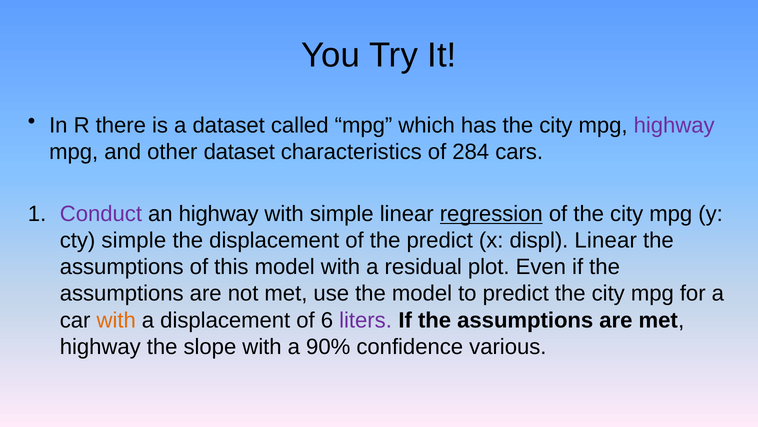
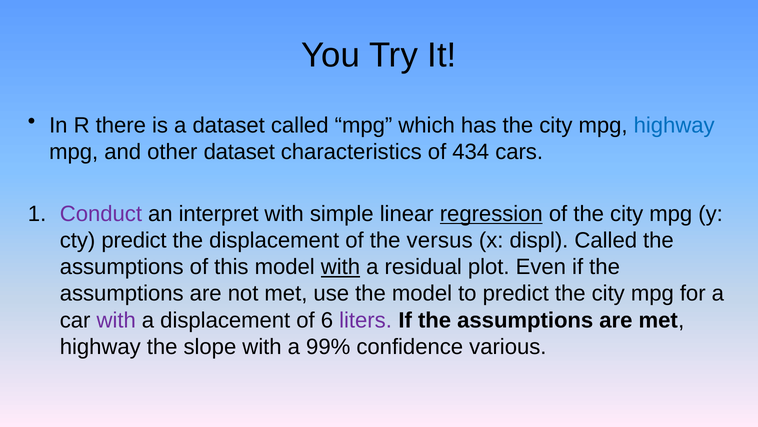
highway colour: purple -> blue (674, 125)
284: 284 -> 434 (471, 152)
an highway: highway -> interpret (219, 214)
cty simple: simple -> predict (134, 240)
the predict: predict -> versus (440, 240)
displ Linear: Linear -> Called (606, 240)
with underline: none -> present (340, 267)
with colour: orange -> purple (116, 320)
90%: 90% -> 99% (328, 346)
